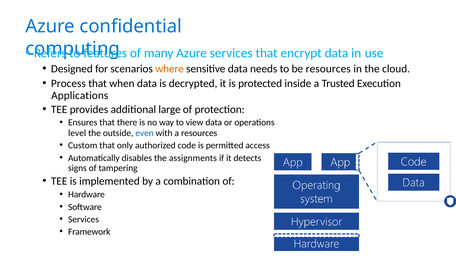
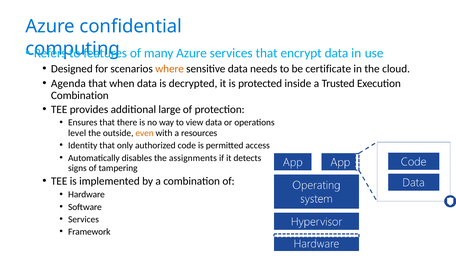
be resources: resources -> certificate (328, 69)
Process: Process -> Agenda (68, 84)
Applications: Applications -> Combination (80, 96)
even colour: blue -> orange (145, 133)
Custom: Custom -> Identity (83, 146)
